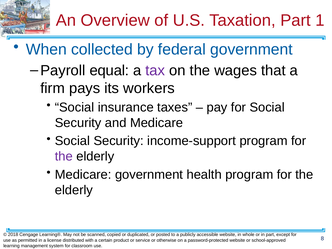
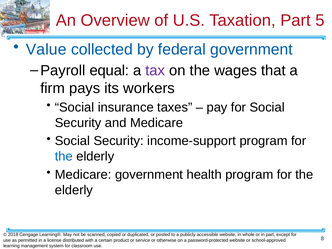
1: 1 -> 5 (320, 20)
When: When -> Value (46, 49)
the colour: purple -> blue (64, 156)
